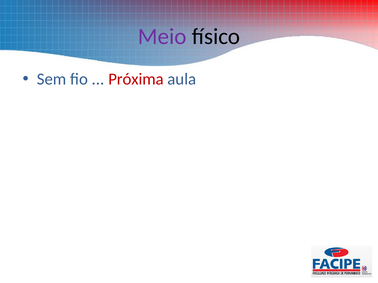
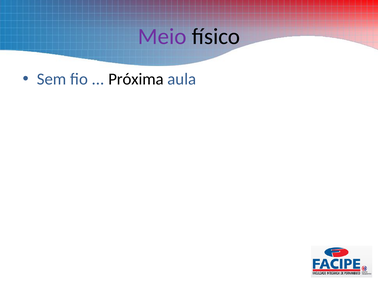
Próxima colour: red -> black (136, 79)
